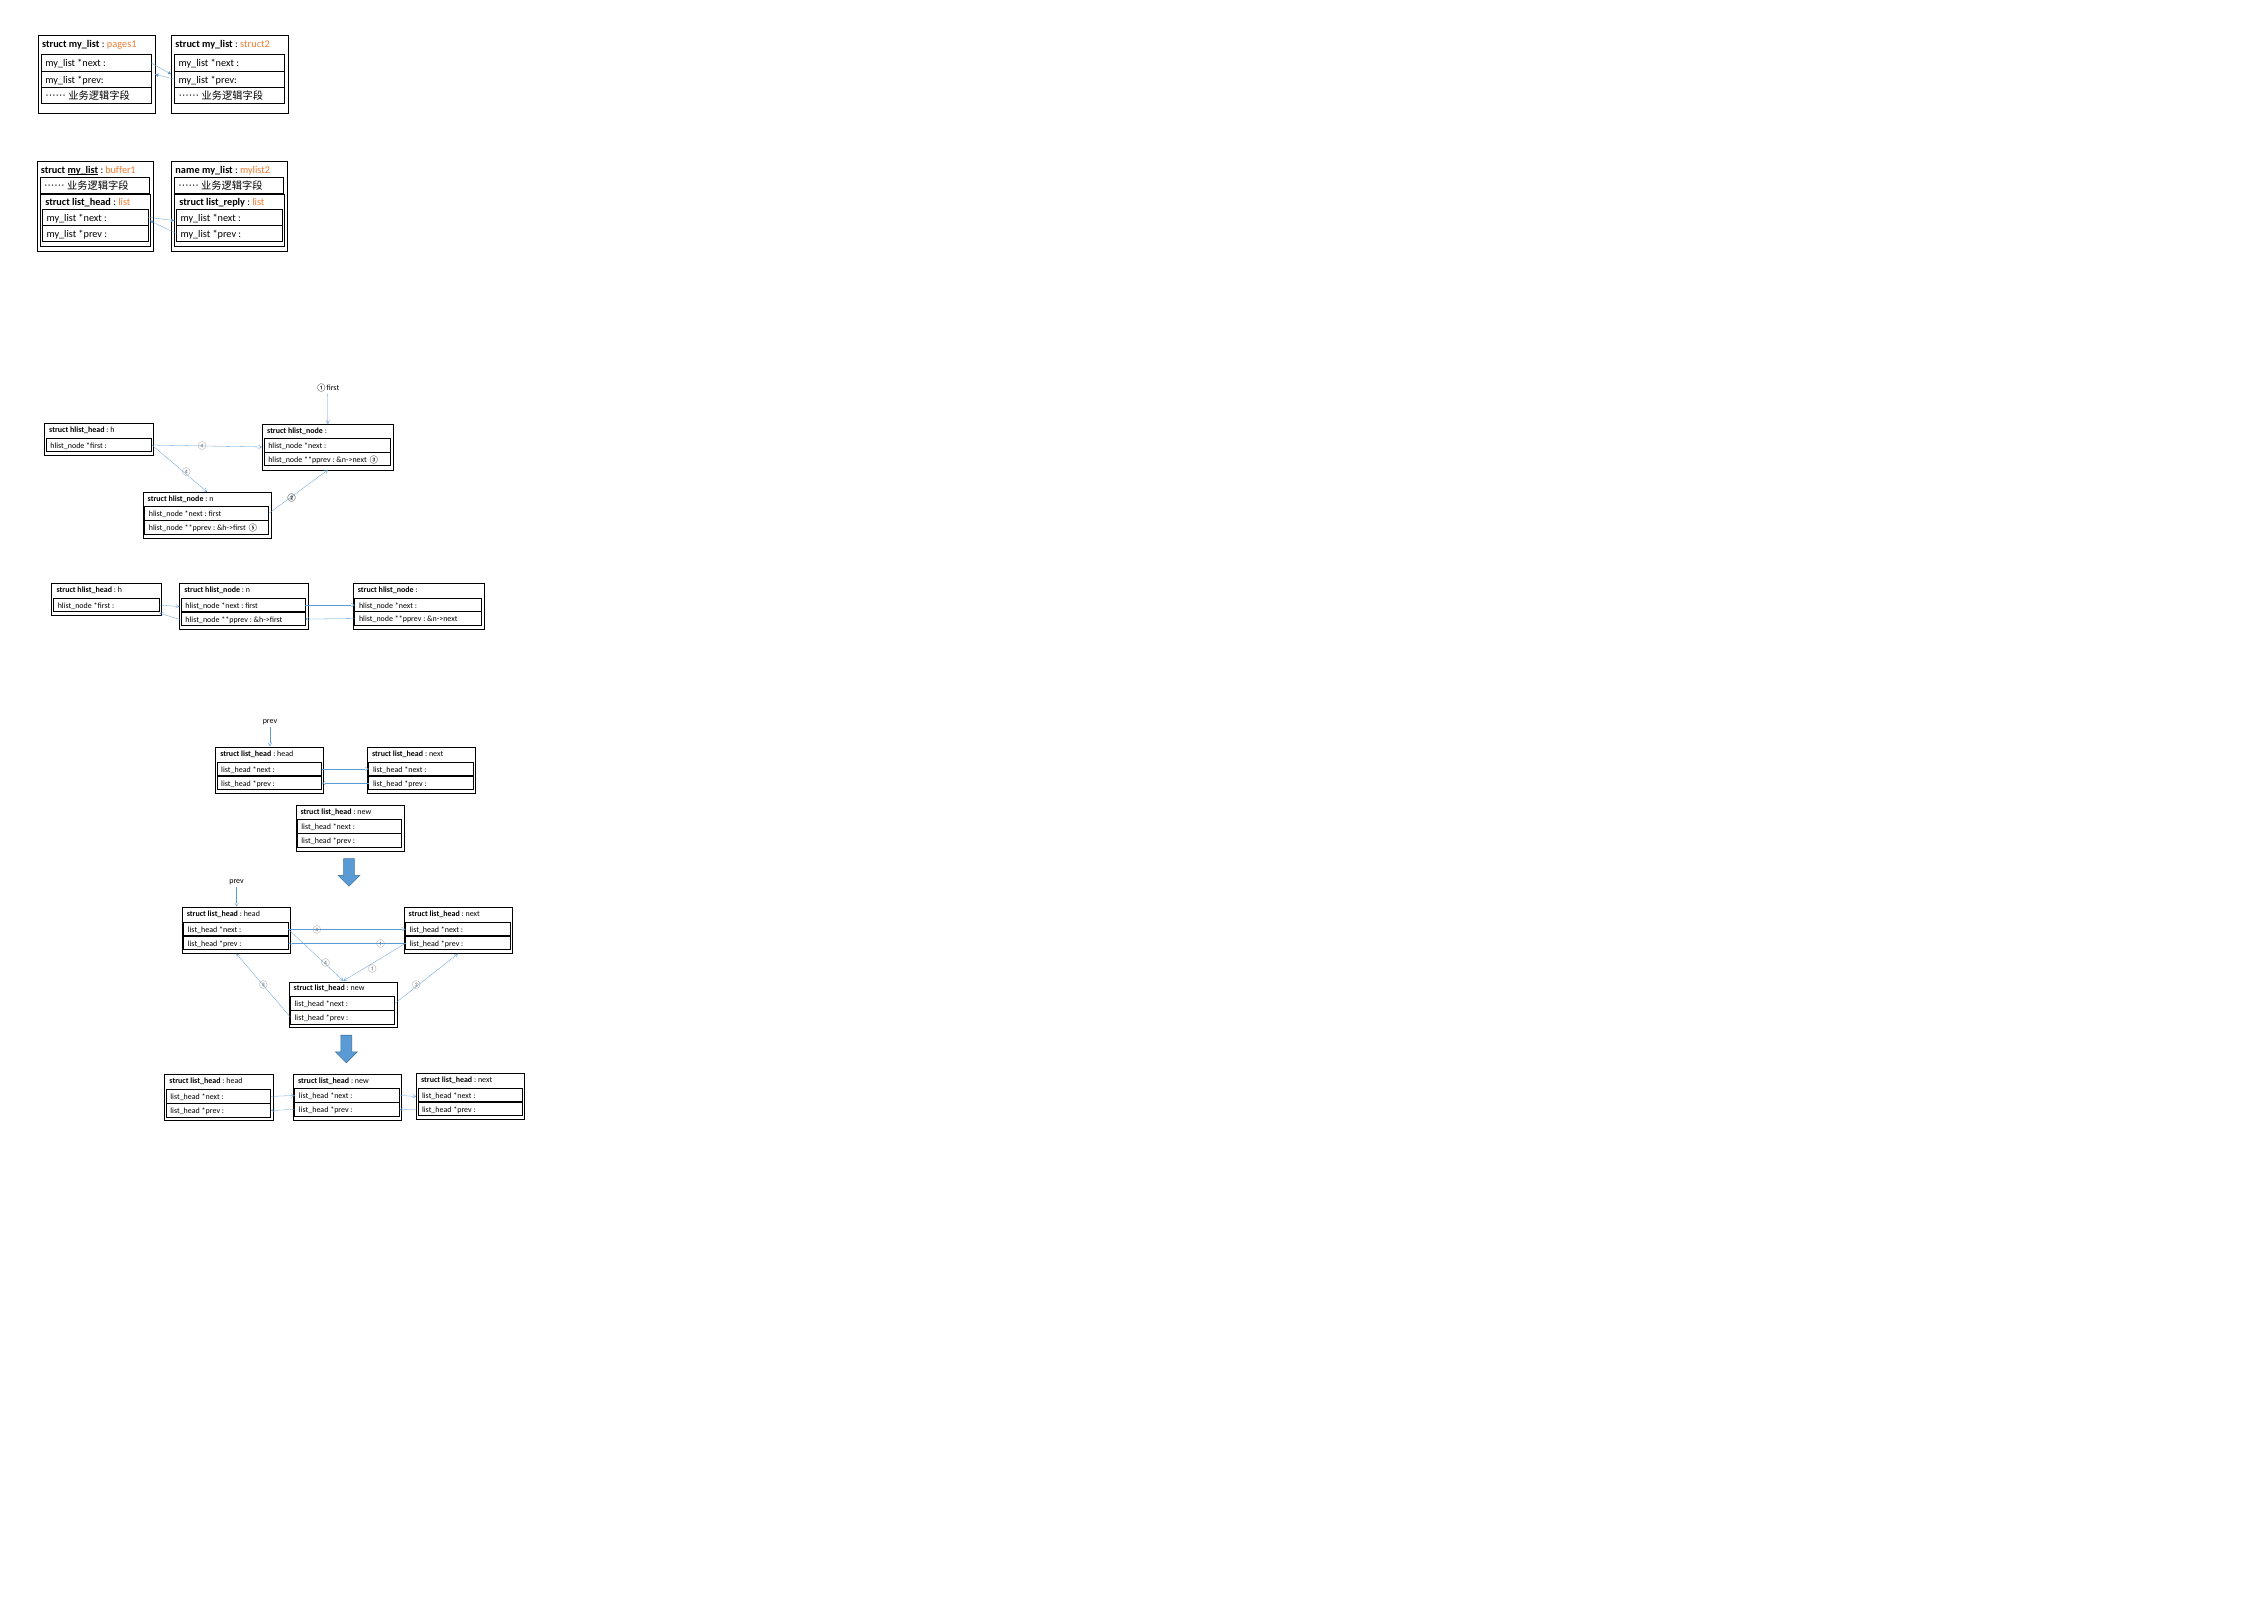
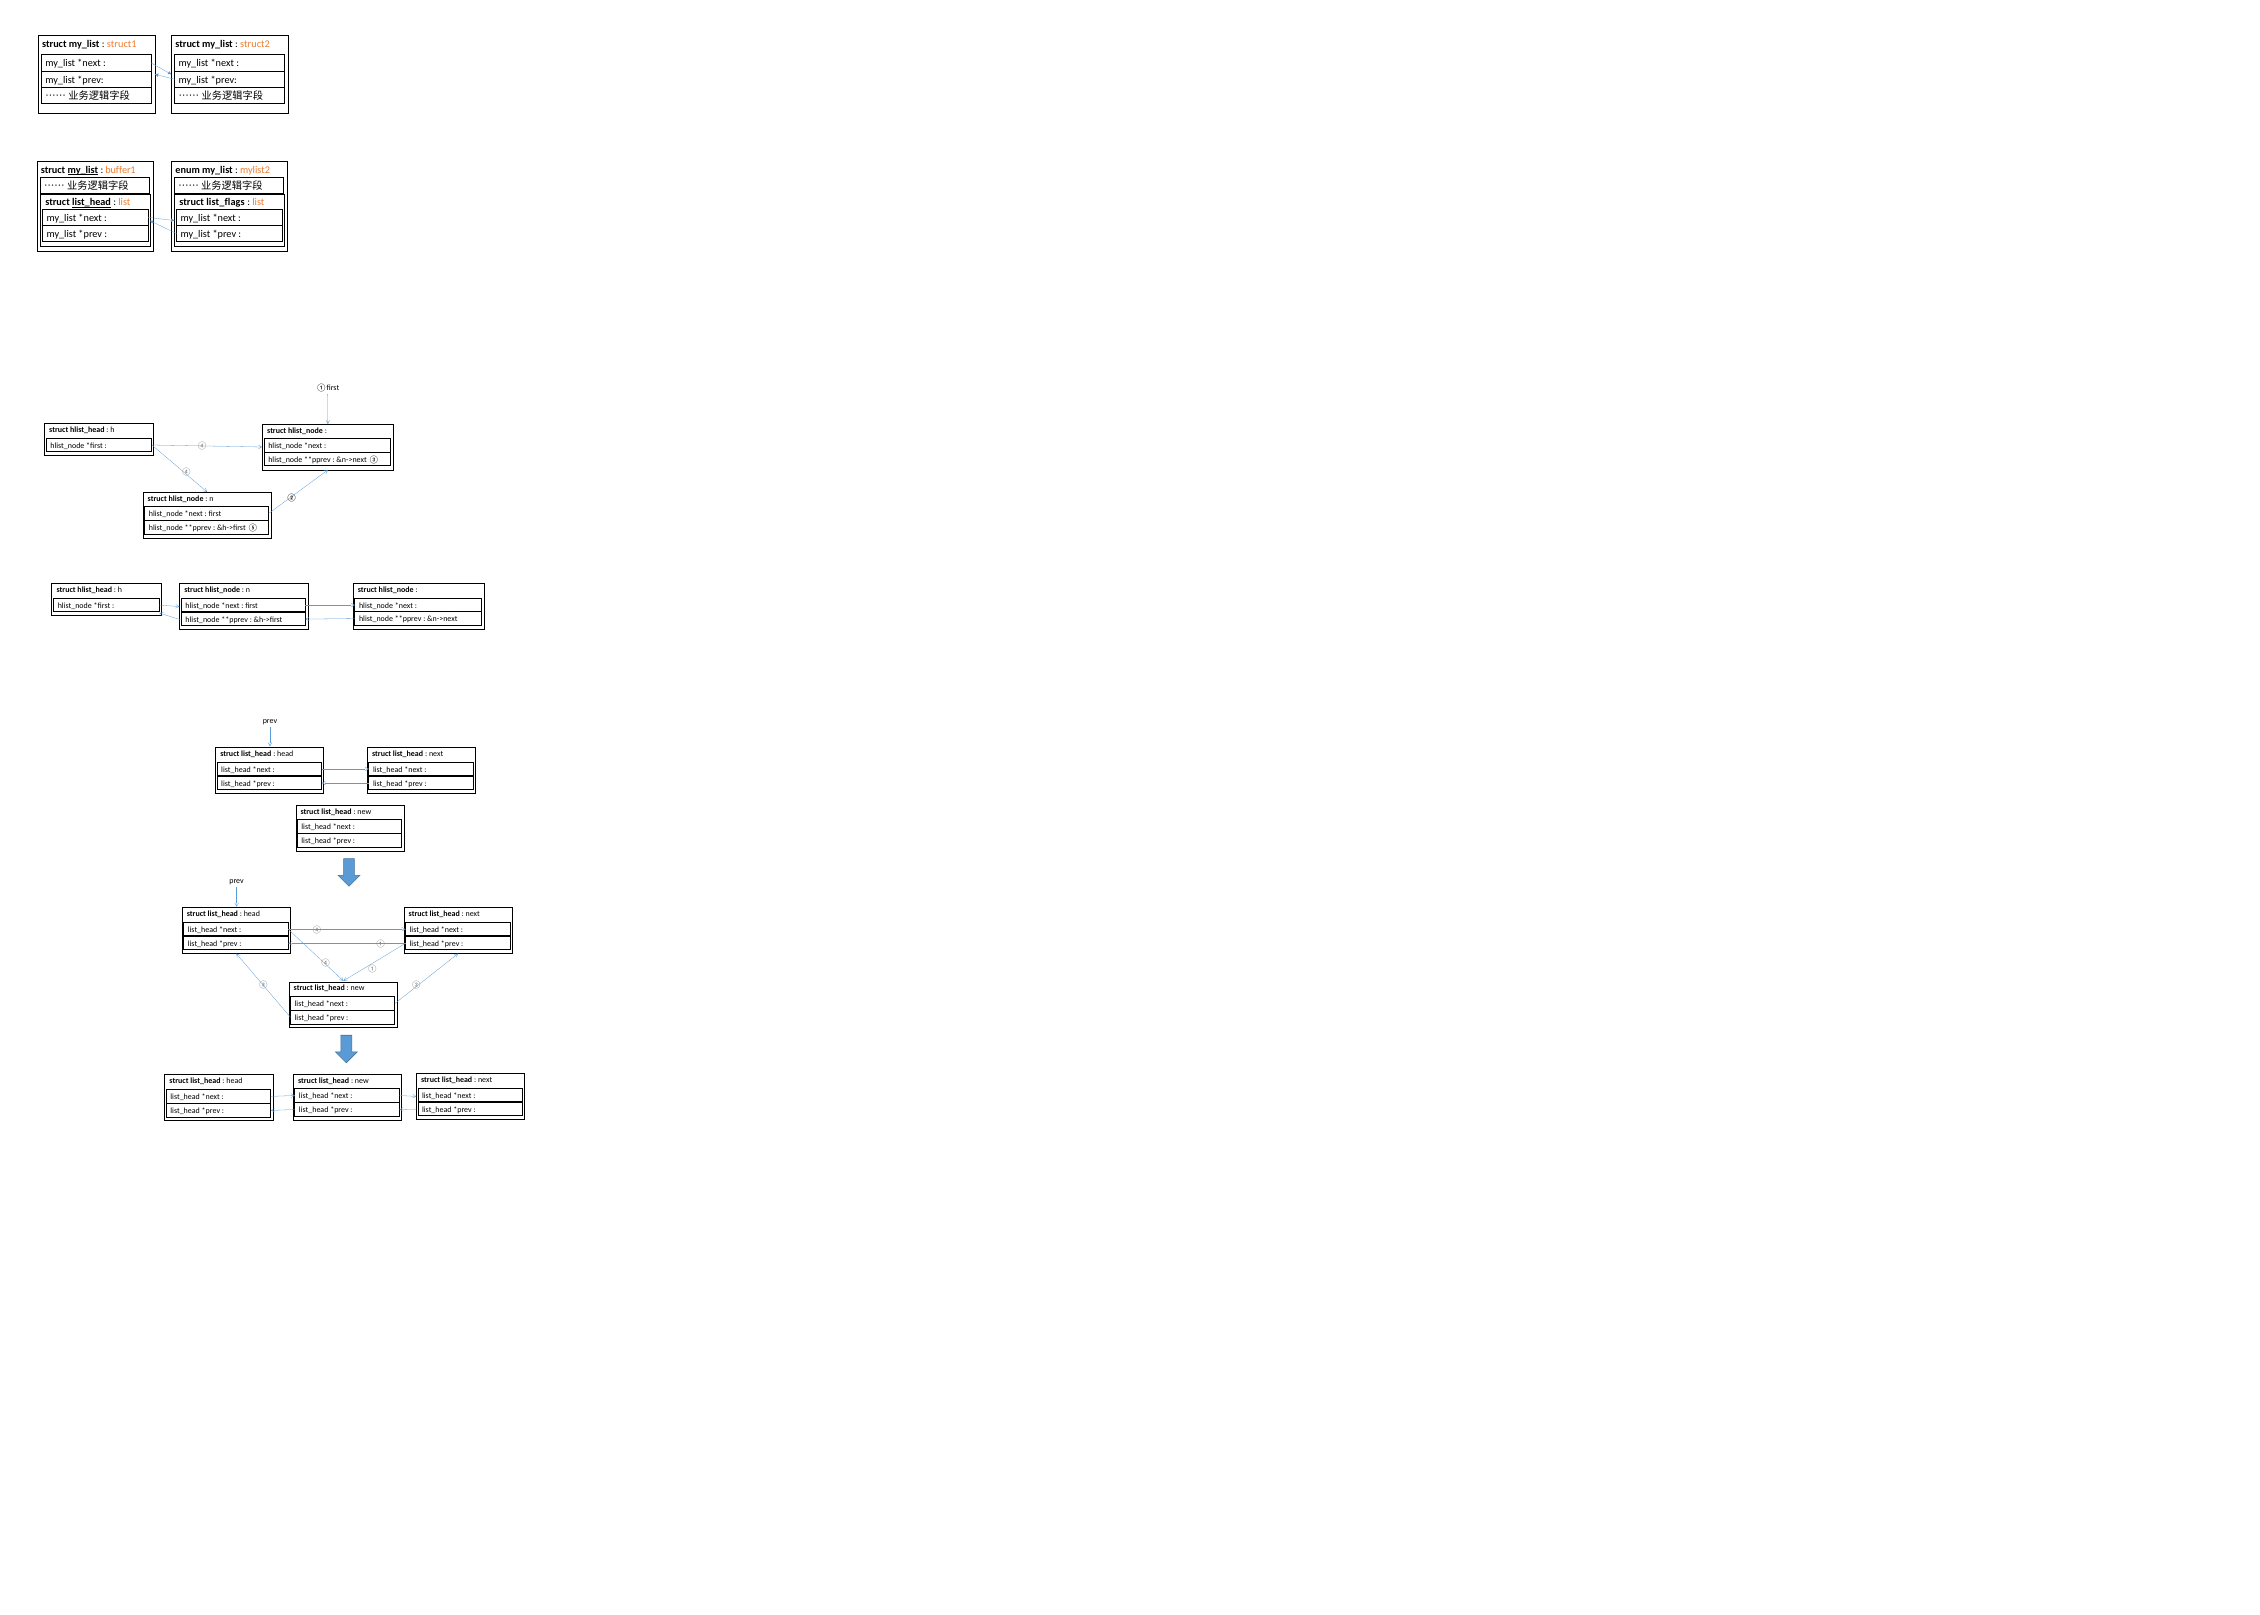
pages1: pages1 -> struct1 (122, 44)
name: name -> enum (188, 170)
list_head underline: none -> present (92, 202)
list_reply: list_reply -> list_flags (226, 202)
